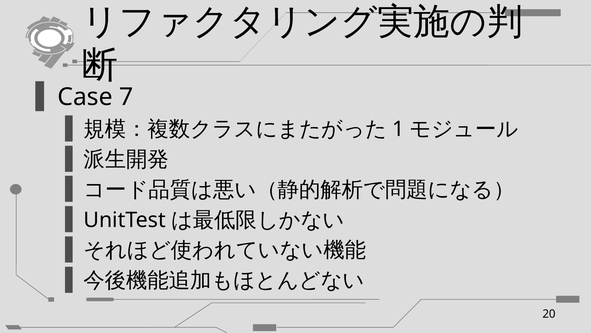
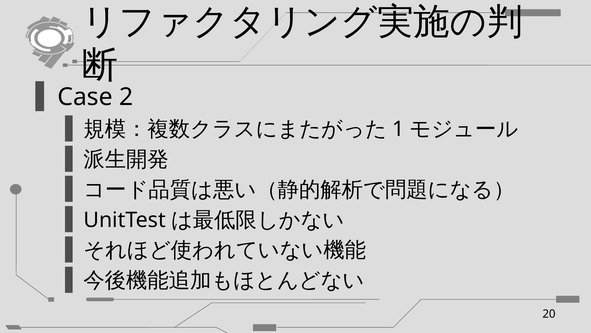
7: 7 -> 2 (126, 97)
